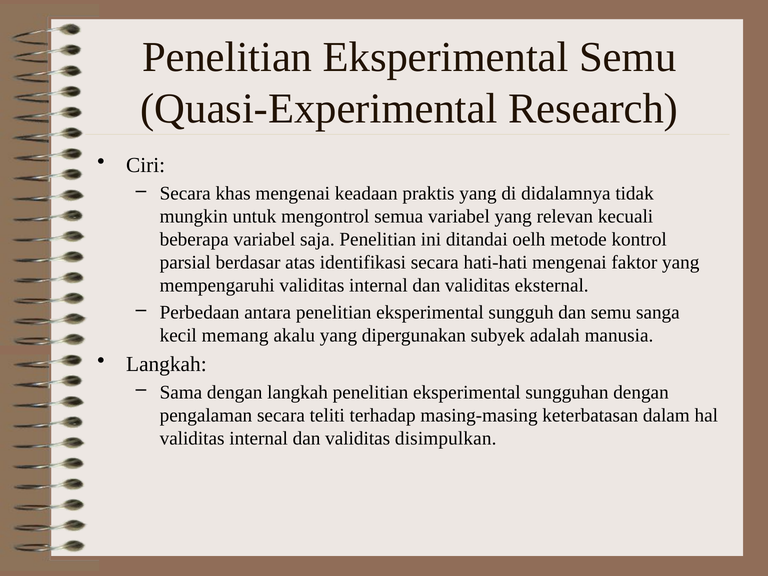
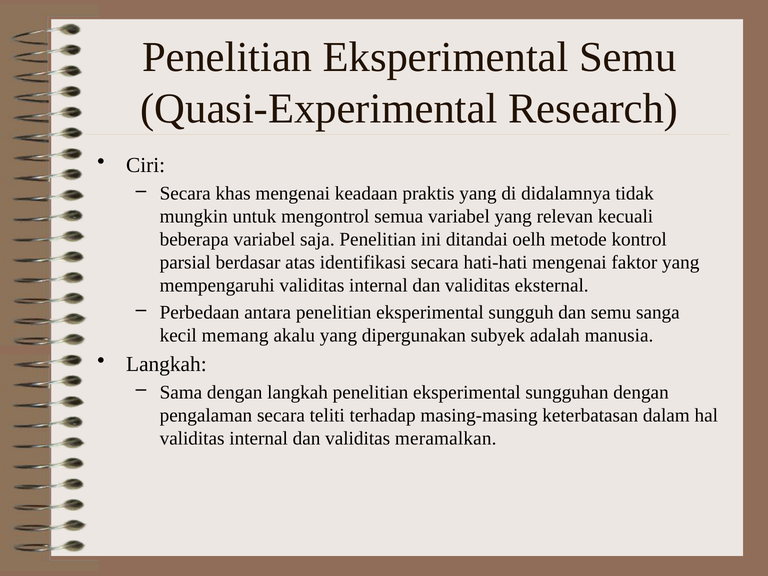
disimpulkan: disimpulkan -> meramalkan (446, 438)
